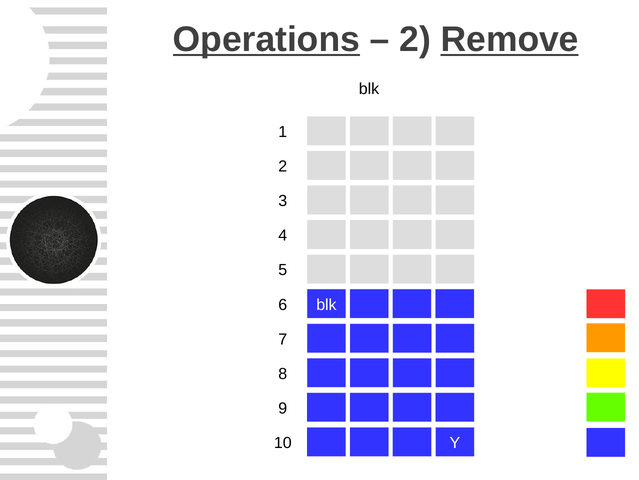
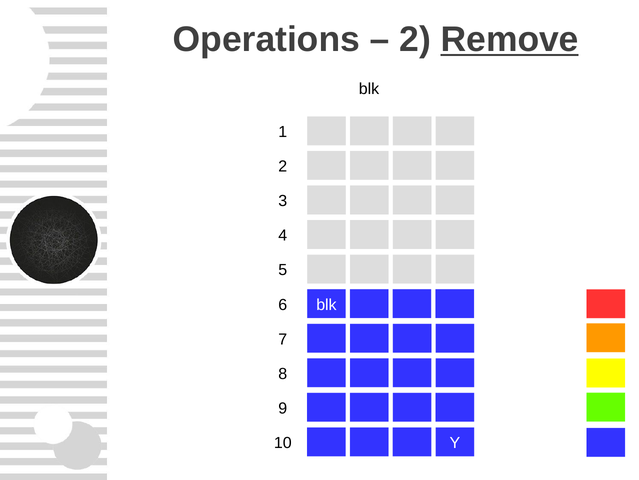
Operations underline: present -> none (266, 40)
